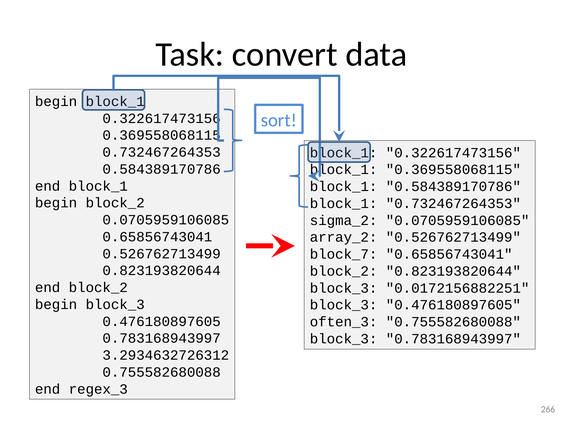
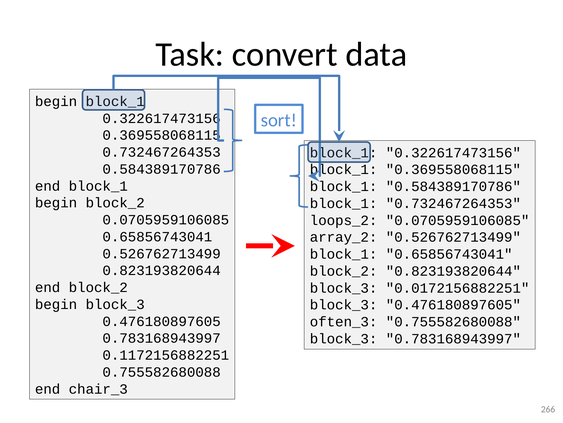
sigma_2: sigma_2 -> loops_2 (344, 220)
block_7: block_7 -> block_1 (344, 254)
3.2934632726312: 3.2934632726312 -> 0.1172156882251 (166, 355)
regex_3: regex_3 -> chair_3 (98, 388)
